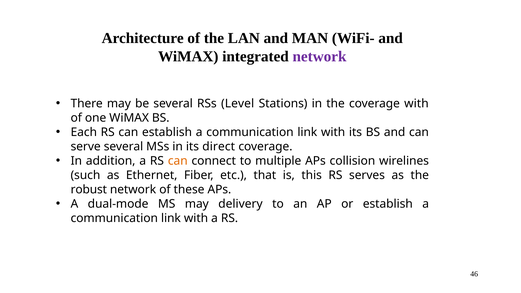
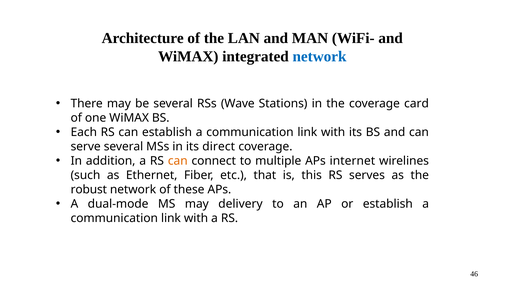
network colour: purple -> blue (320, 56)
Level: Level -> Wave (238, 104)
coverage with: with -> card (416, 104)
collision: collision -> internet (352, 161)
